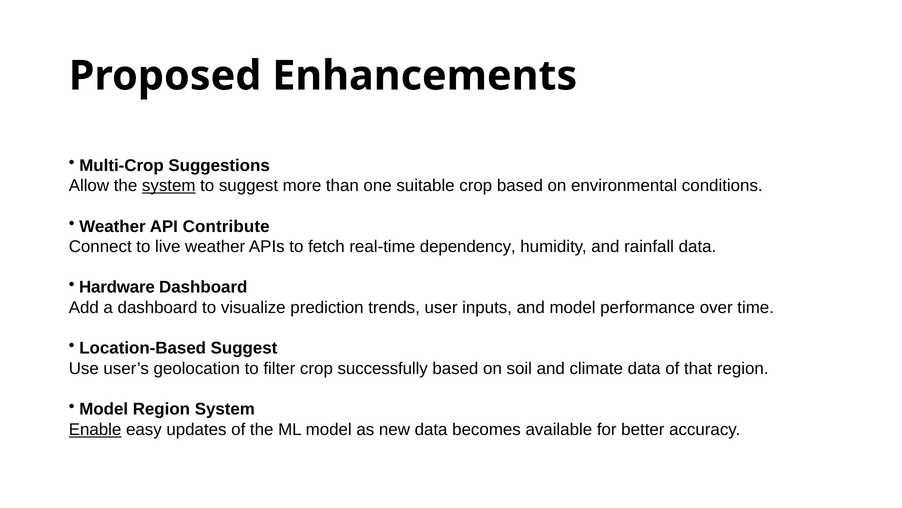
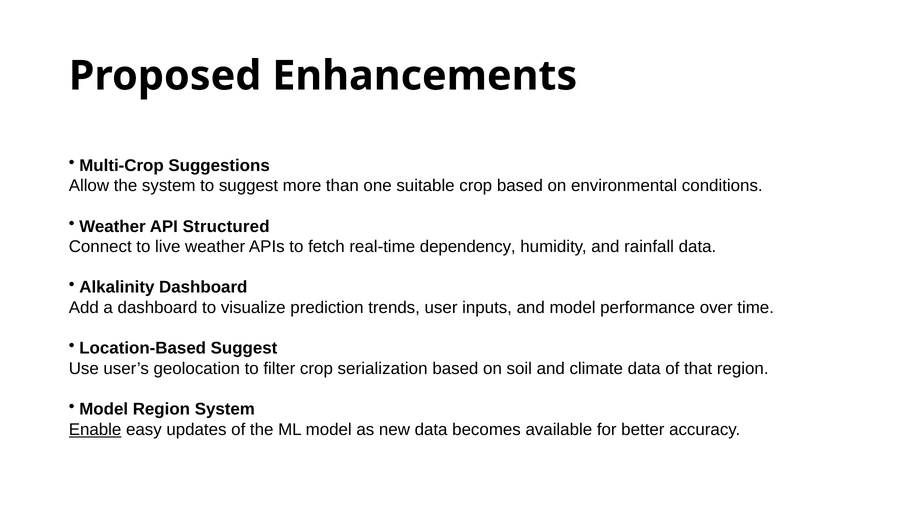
system underline: present -> none (169, 186)
Contribute: Contribute -> Structured (226, 226)
Hardware: Hardware -> Alkalinity (117, 287)
successfully: successfully -> serialization (383, 368)
